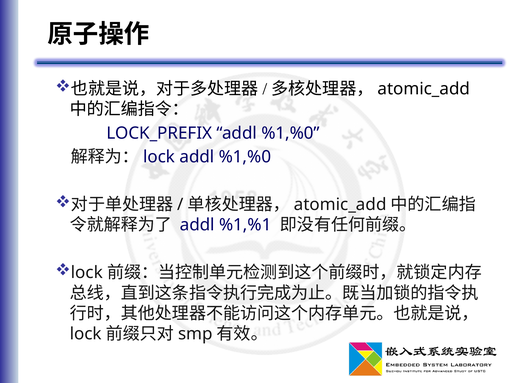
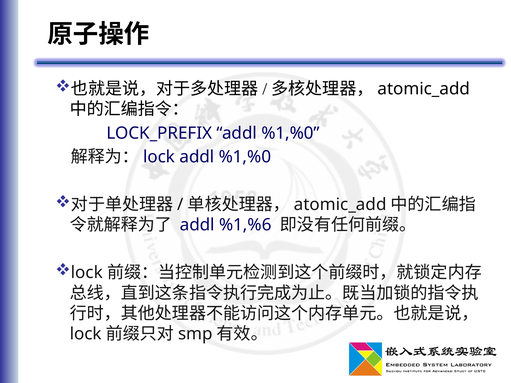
%1,%1: %1,%1 -> %1,%6 (245, 225)
